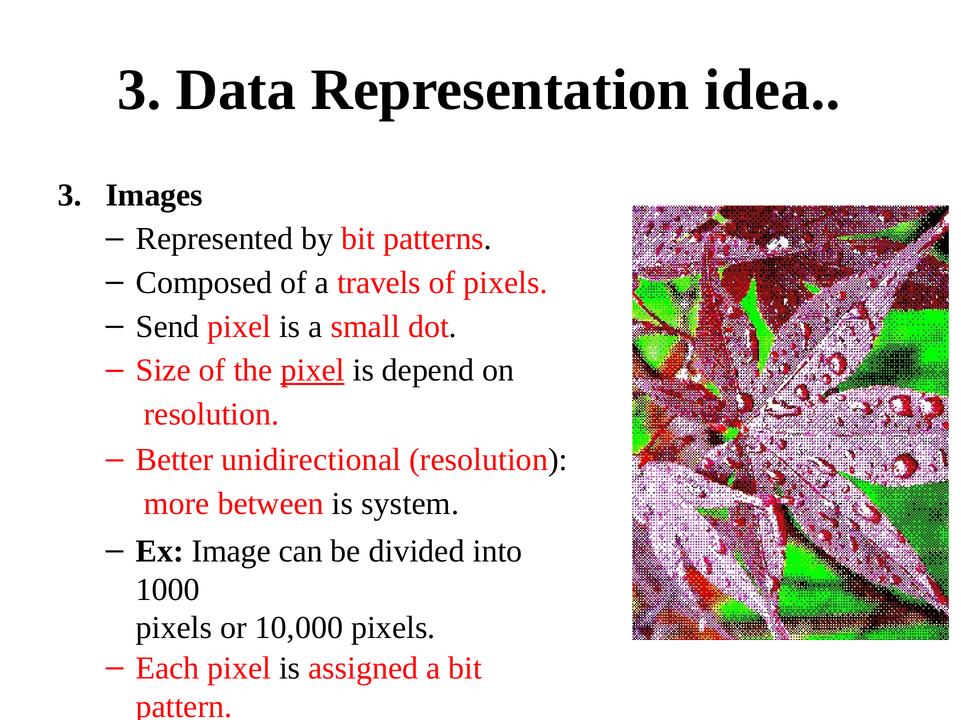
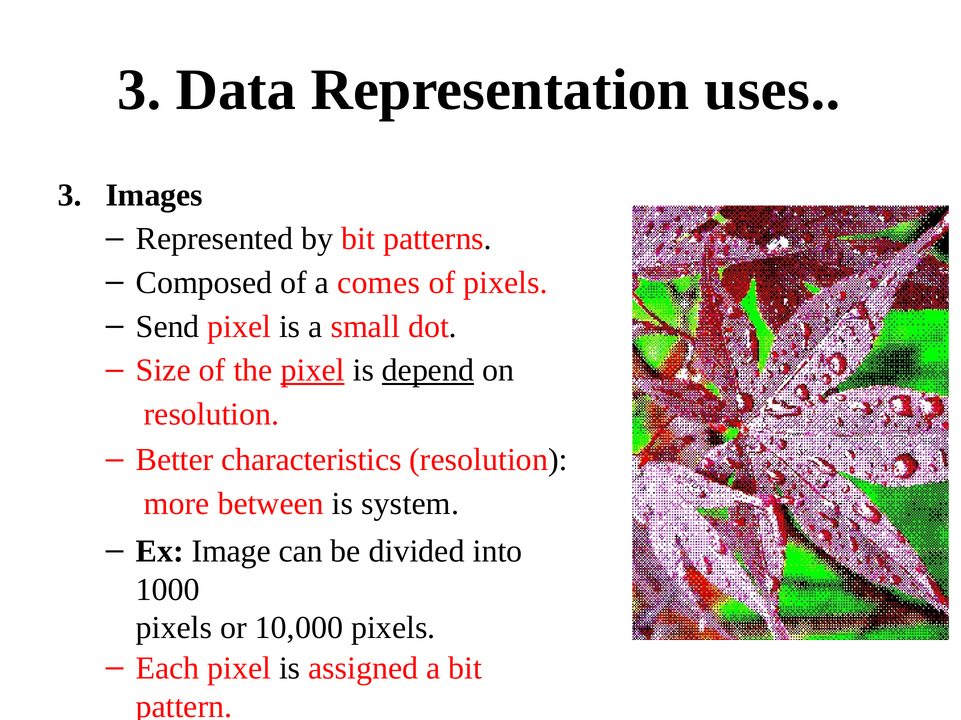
idea: idea -> uses (772, 90)
travels: travels -> comes (379, 283)
depend underline: none -> present (428, 371)
unidirectional: unidirectional -> characteristics (311, 460)
